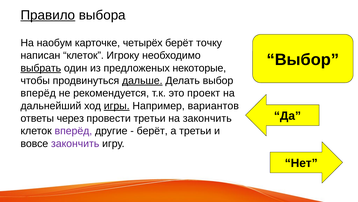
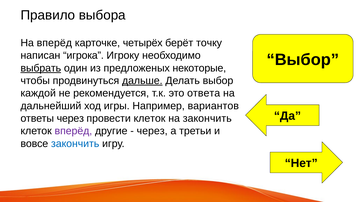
Правило underline: present -> none (48, 15)
На наобум: наобум -> вперёд (54, 43)
написан клеток: клеток -> игрока (83, 55)
вперёд: вперёд -> каждой (38, 93)
проект: проект -> ответа (204, 93)
игры underline: present -> none (117, 105)
провести третьи: третьи -> клеток (150, 118)
берёт: берёт -> через (152, 131)
закончить colour: purple -> blue (75, 143)
